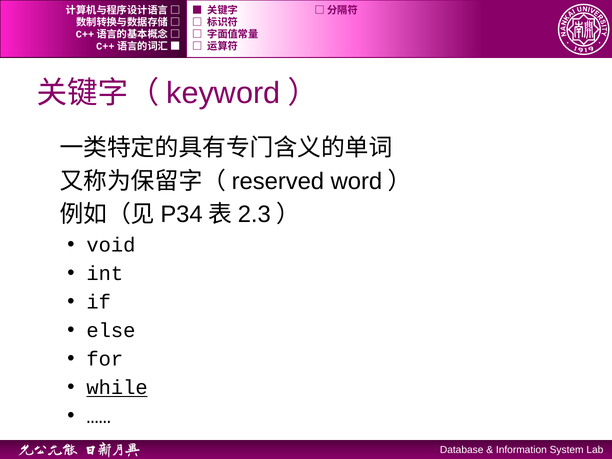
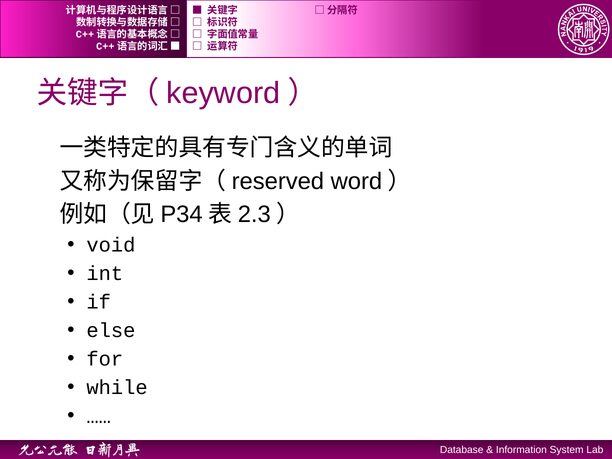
while underline: present -> none (117, 388)
